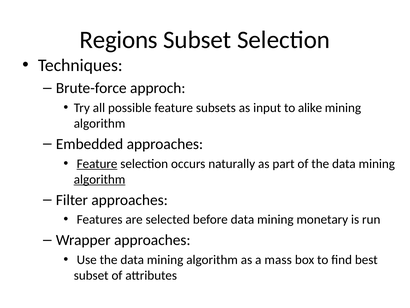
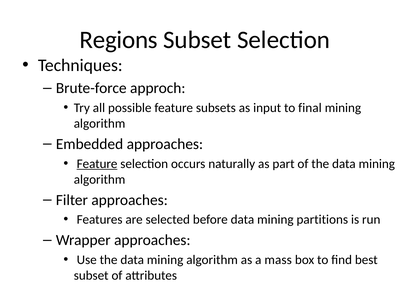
alike: alike -> final (310, 108)
algorithm underline: present -> none (100, 179)
monetary: monetary -> partitions (322, 219)
